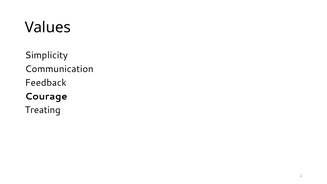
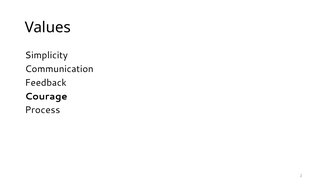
Treating: Treating -> Process (43, 110)
